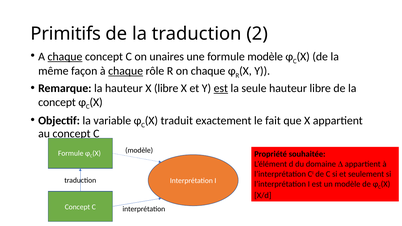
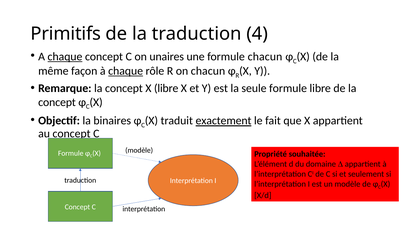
2: 2 -> 4 (257, 34)
formule modèle: modèle -> chacun (265, 57)
on chaque: chaque -> chacun (208, 71)
Remarque la hauteur: hauteur -> concept (124, 88)
est underline: present -> none (221, 88)
seule hauteur: hauteur -> formule (288, 88)
variable: variable -> binaires (112, 121)
exactement underline: none -> present (224, 121)
